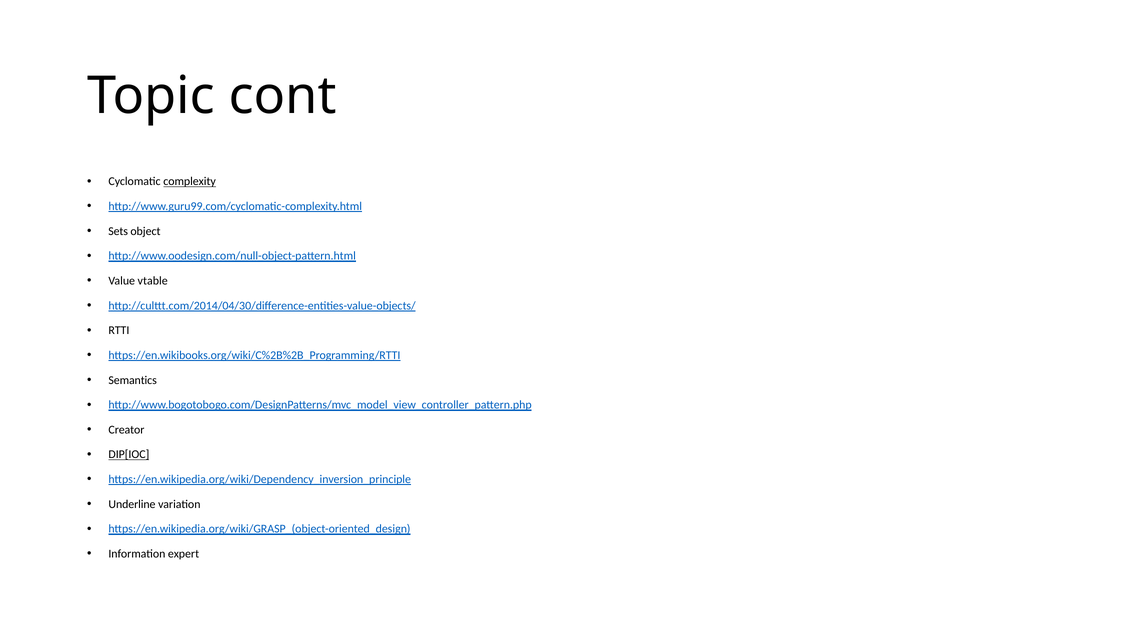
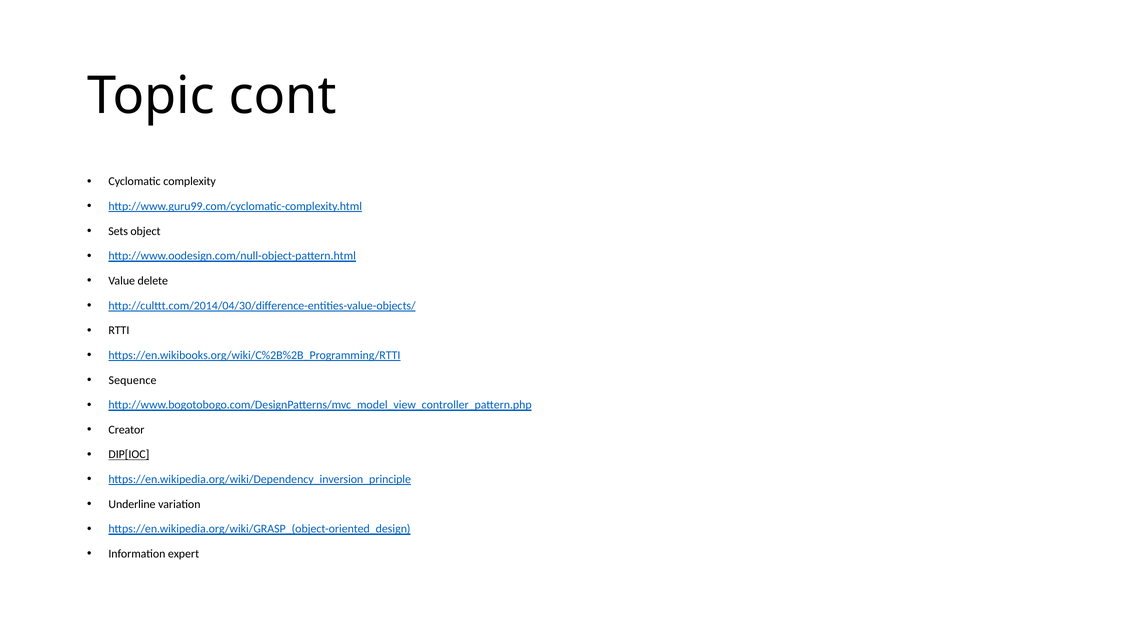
complexity underline: present -> none (190, 182)
vtable: vtable -> delete (153, 281)
Semantics: Semantics -> Sequence (133, 380)
